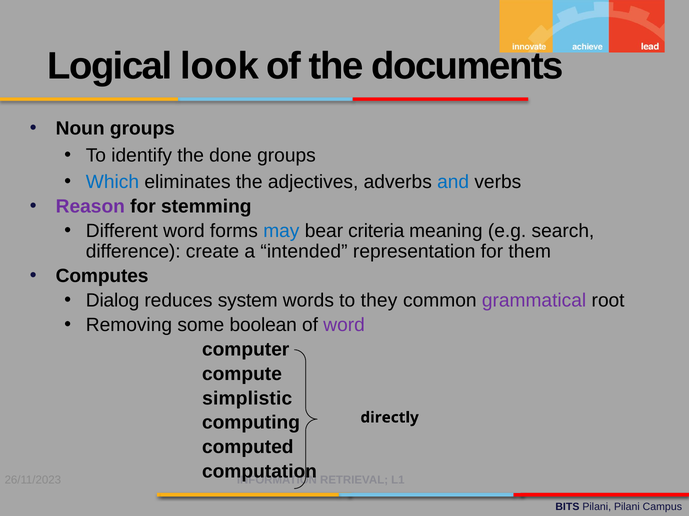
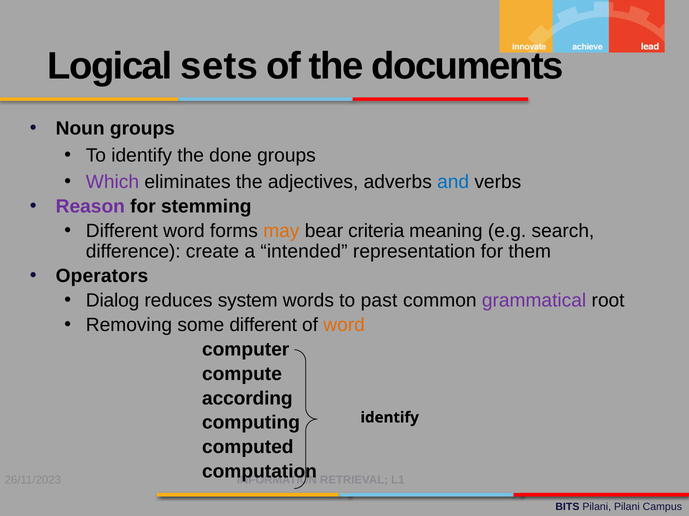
look: look -> sets (219, 66)
Which colour: blue -> purple (112, 182)
may colour: blue -> orange (281, 231)
Computes: Computes -> Operators (102, 276)
they: they -> past (379, 301)
some boolean: boolean -> different (263, 325)
word colour: purple -> orange (344, 325)
simplistic: simplistic -> according (247, 399)
directly: directly -> identify (390, 418)
